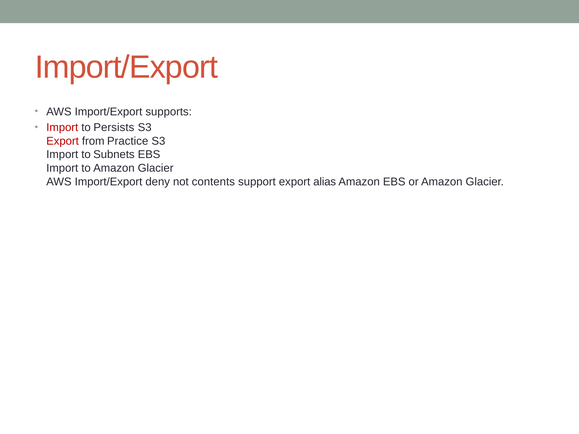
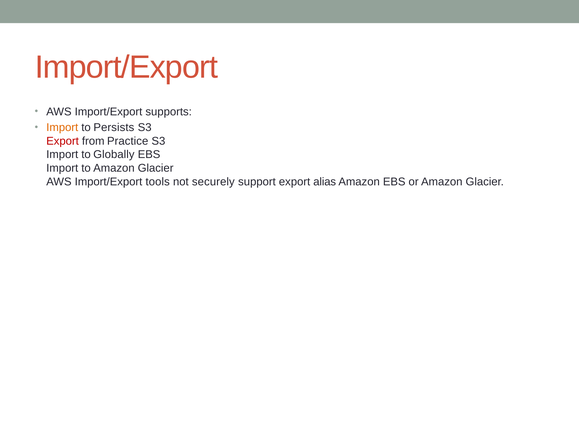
Import colour: red -> orange (62, 128)
Subnets: Subnets -> Globally (114, 155)
deny: deny -> tools (158, 182)
contents: contents -> securely (213, 182)
